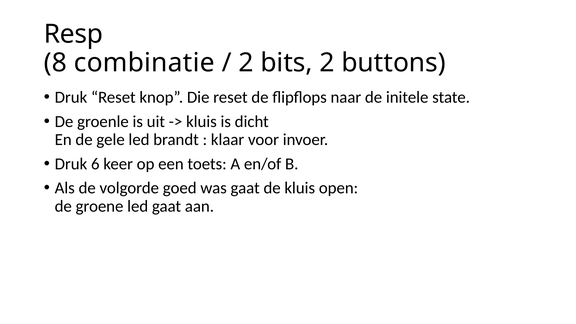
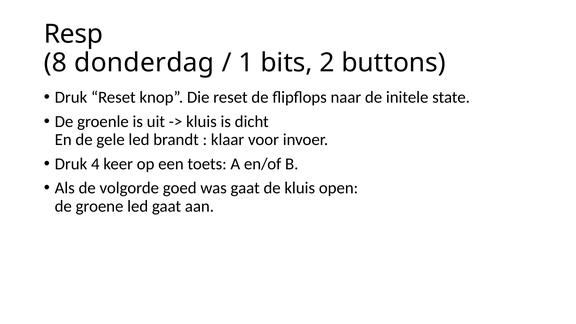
combinatie: combinatie -> donderdag (144, 63)
2: 2 -> 1 (246, 63)
6: 6 -> 4 (95, 164)
